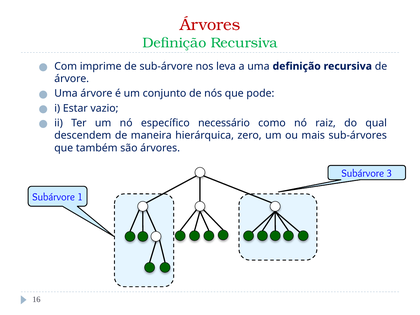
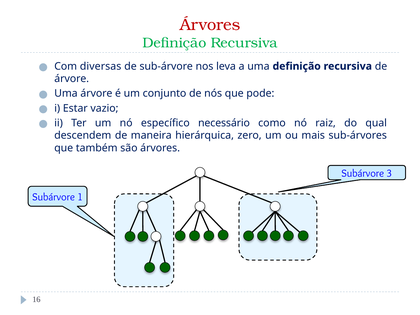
imprime: imprime -> diversas (101, 66)
